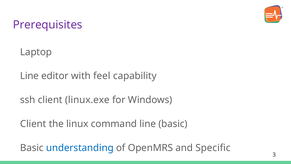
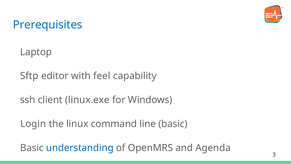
Prerequisites colour: purple -> blue (48, 25)
Line: Line -> Sftp (29, 76)
Client: Client -> Login (33, 124)
Specific: Specific -> Agenda (213, 148)
